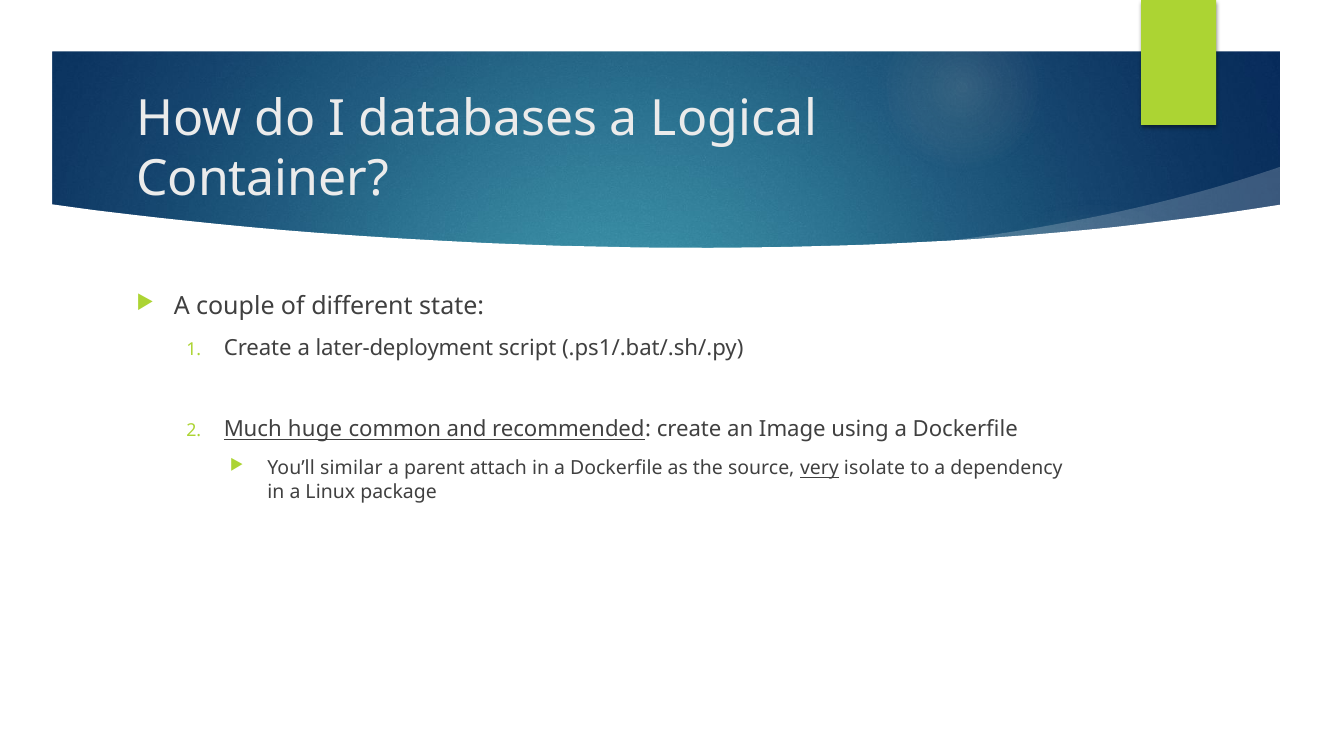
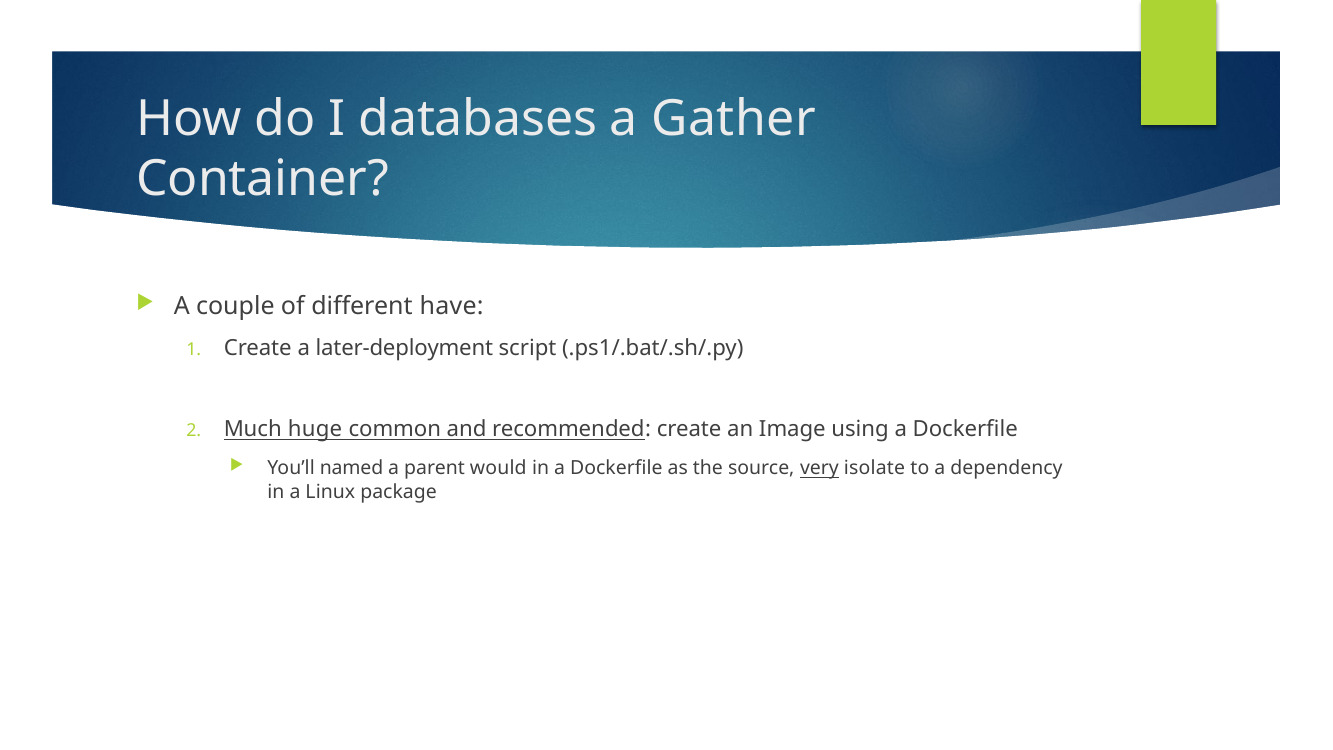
Logical: Logical -> Gather (734, 119)
state: state -> have (452, 306)
similar: similar -> named (351, 468)
attach: attach -> would (498, 468)
